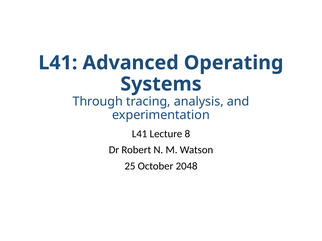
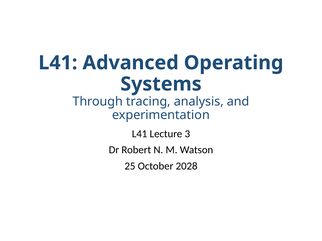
8: 8 -> 3 (187, 134)
2048: 2048 -> 2028 (187, 166)
